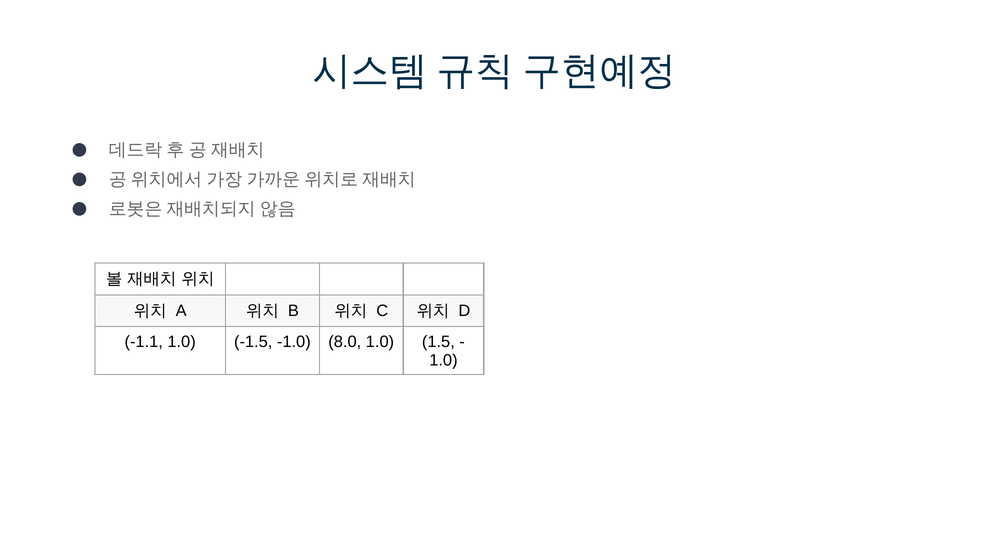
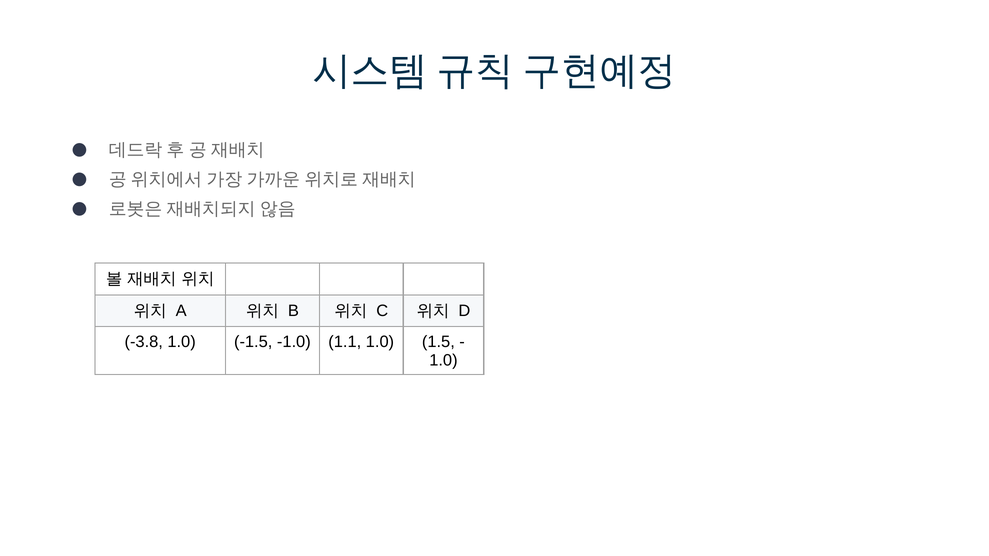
-1.1: -1.1 -> -3.8 (144, 342)
8.0: 8.0 -> 1.1 (345, 342)
